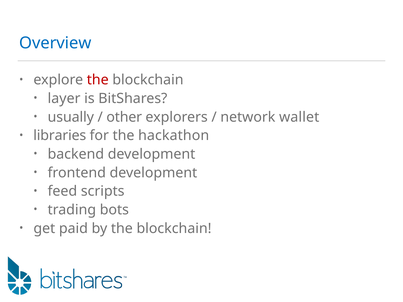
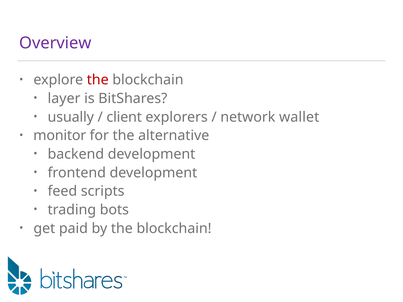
Overview colour: blue -> purple (55, 43)
other: other -> client (124, 117)
libraries: libraries -> monitor (60, 136)
hackathon: hackathon -> alternative (174, 136)
